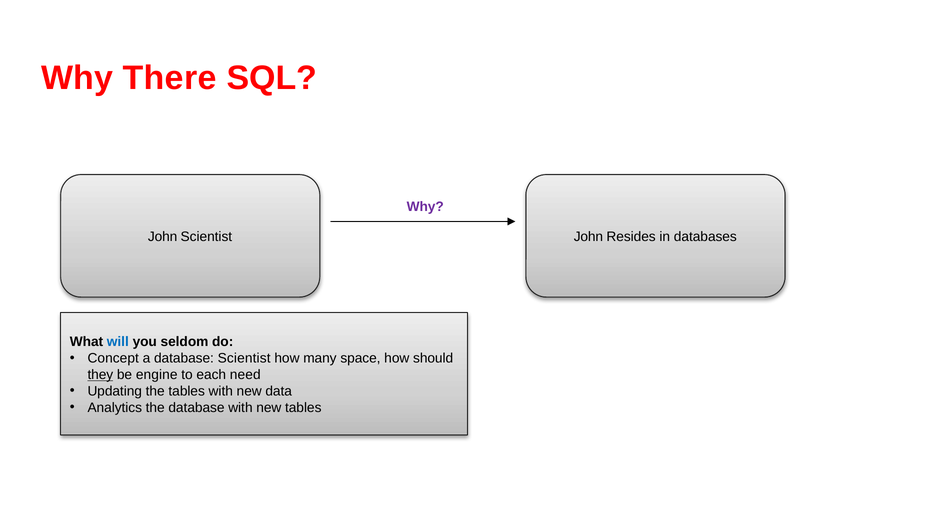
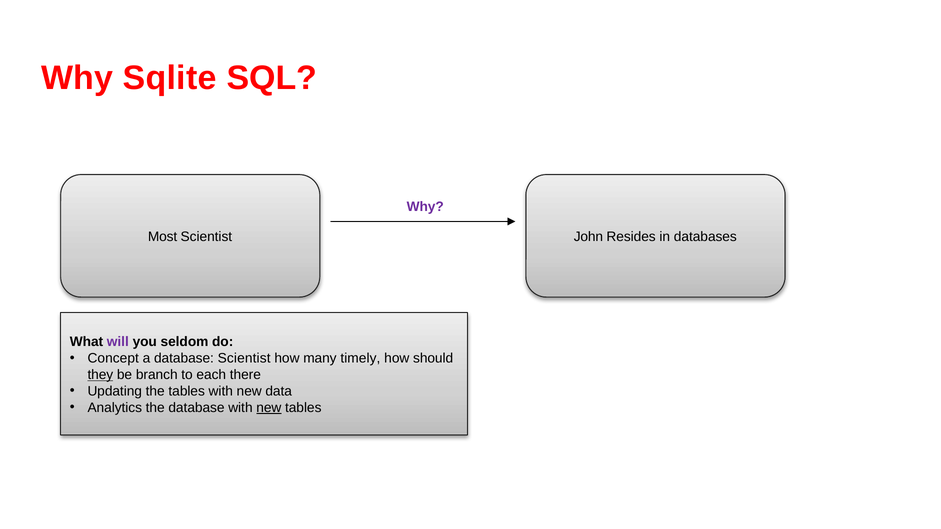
There: There -> Sqlite (170, 78)
John: John -> Most (163, 237)
will colour: blue -> purple (118, 342)
space: space -> timely (360, 359)
engine: engine -> branch (157, 375)
need: need -> there (245, 375)
new underline: none -> present (269, 408)
